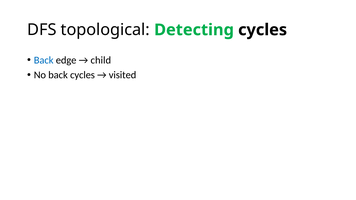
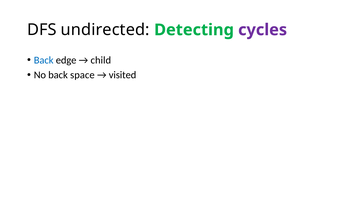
topological: topological -> undirected (105, 30)
cycles colour: black -> purple (263, 30)
back cycles: cycles -> space (82, 75)
